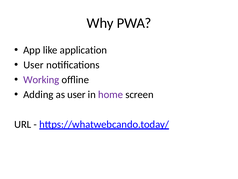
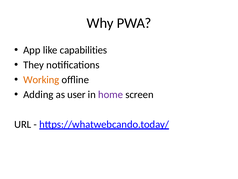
application: application -> capabilities (83, 50)
User: User -> They (34, 65)
Working colour: purple -> orange (41, 80)
